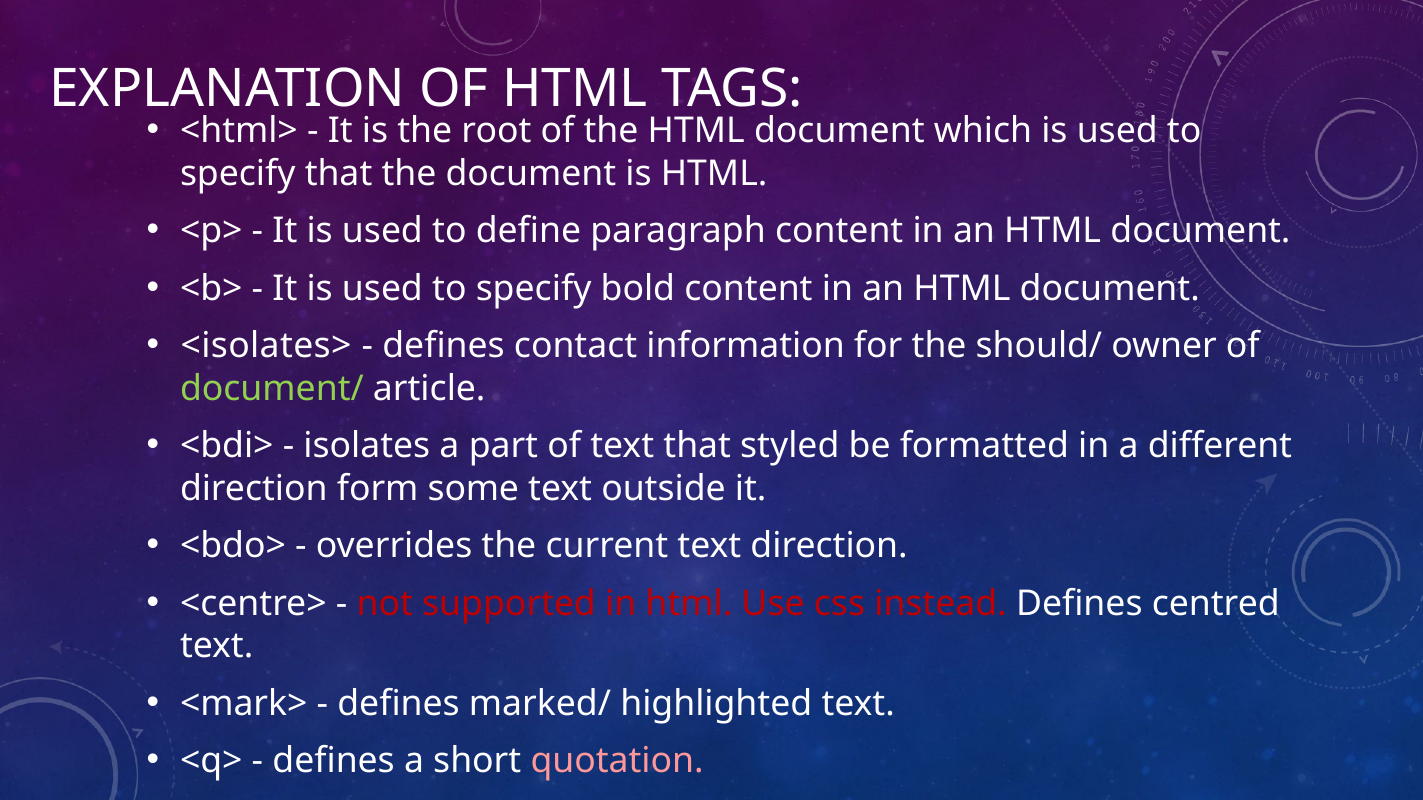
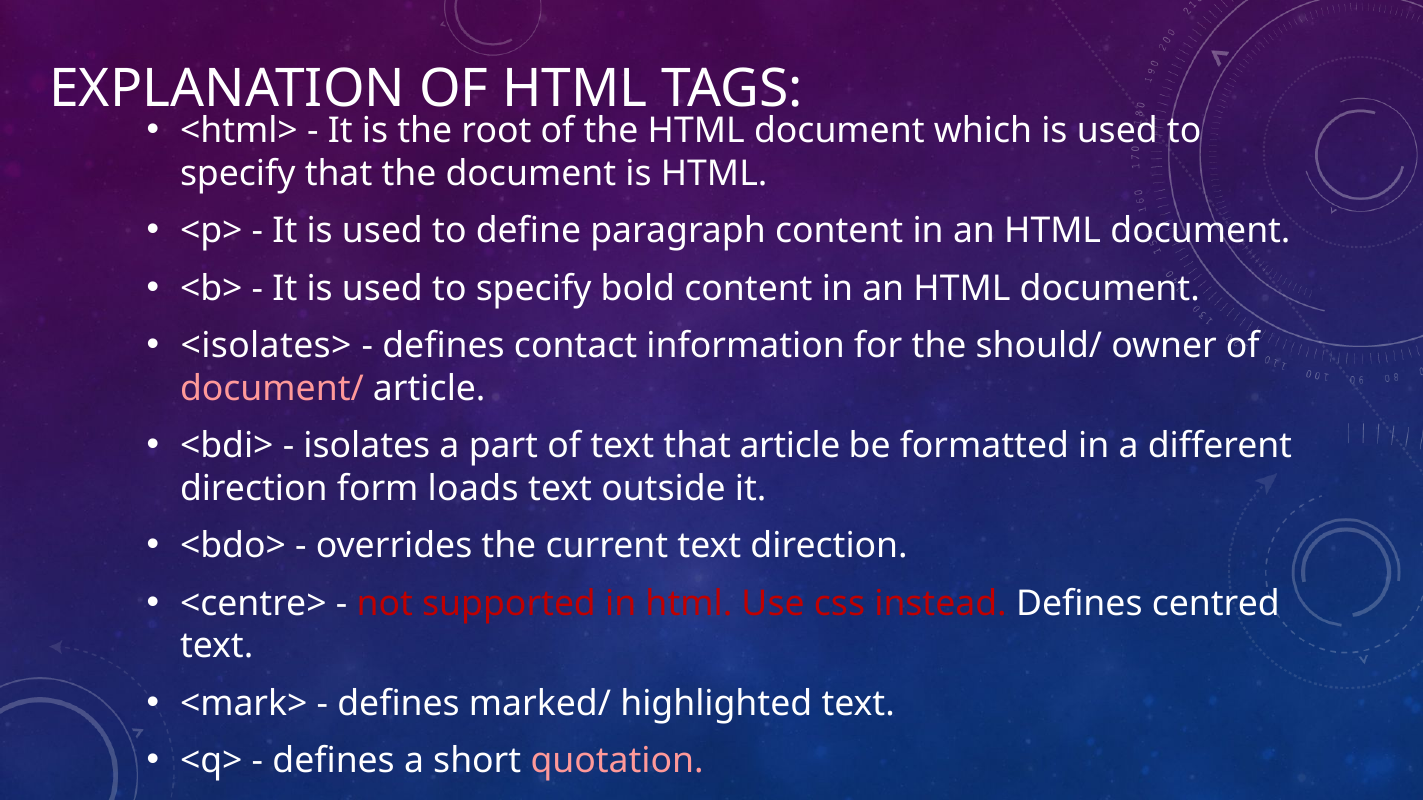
document/ colour: light green -> pink (272, 389)
that styled: styled -> article (790, 446)
some: some -> loads (473, 489)
